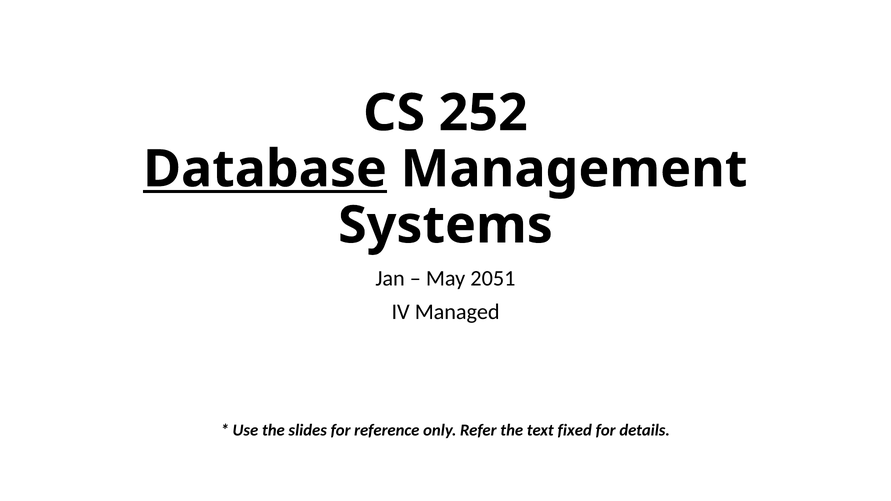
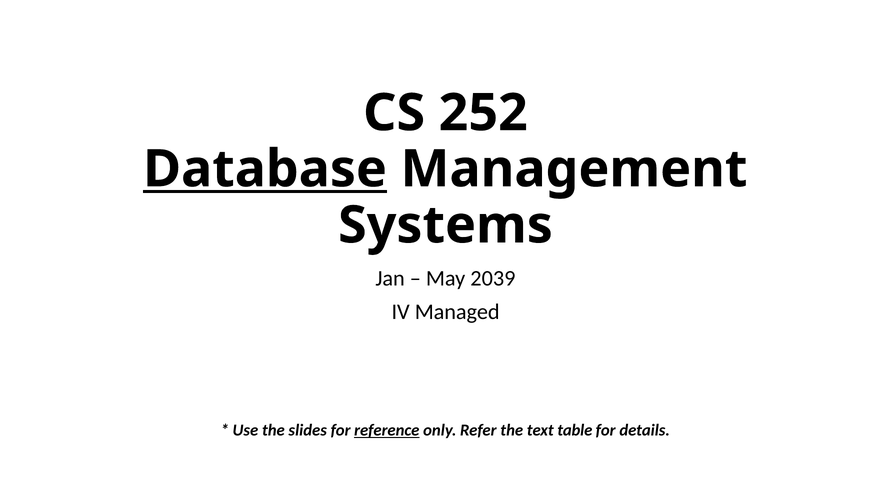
2051: 2051 -> 2039 (493, 278)
reference underline: none -> present (387, 430)
fixed: fixed -> table (575, 430)
